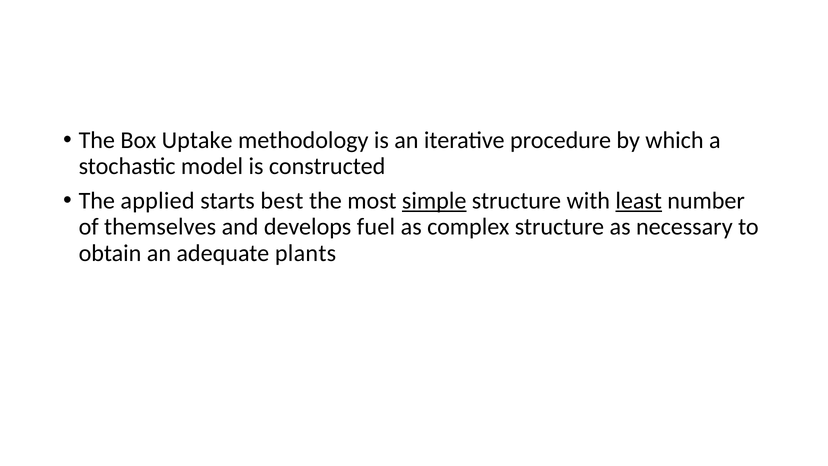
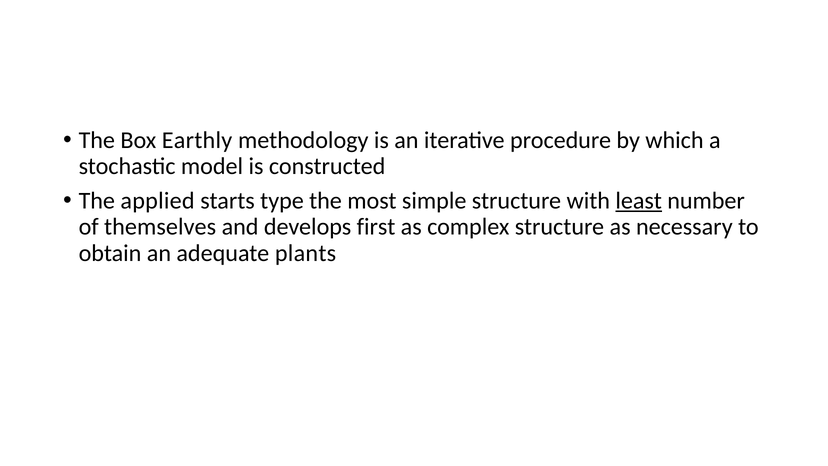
Uptake: Uptake -> Earthly (197, 140)
best: best -> type (282, 201)
simple underline: present -> none (434, 201)
fuel: fuel -> first (376, 227)
